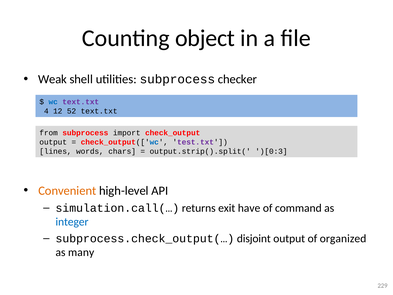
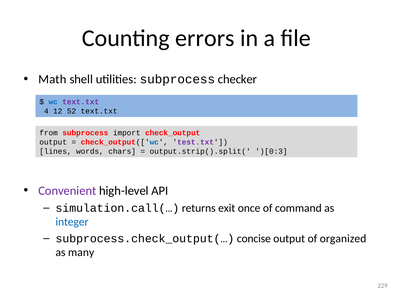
object: object -> errors (205, 38)
Weak: Weak -> Math (52, 79)
Convenient colour: orange -> purple (67, 190)
have: have -> once (249, 208)
disjoint: disjoint -> concise (254, 238)
